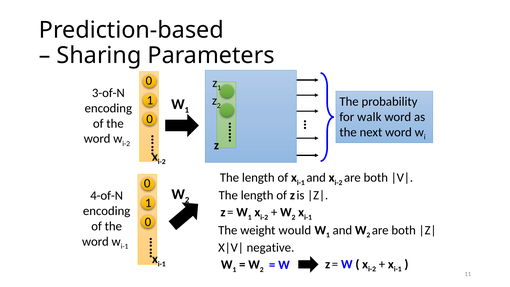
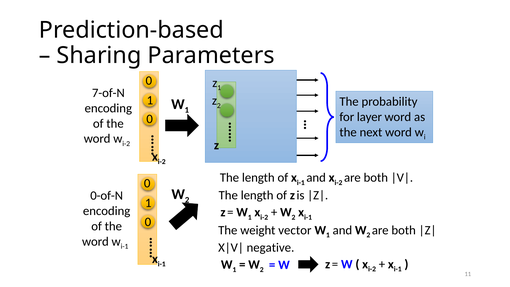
3-of-N: 3-of-N -> 7-of-N (108, 93)
walk: walk -> layer (369, 117)
4-of-N: 4-of-N -> 0-of-N (107, 195)
would: would -> vector (295, 230)
